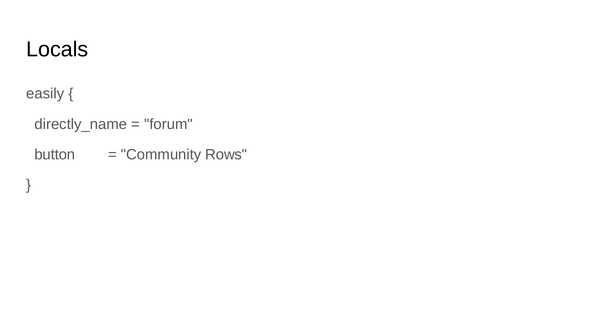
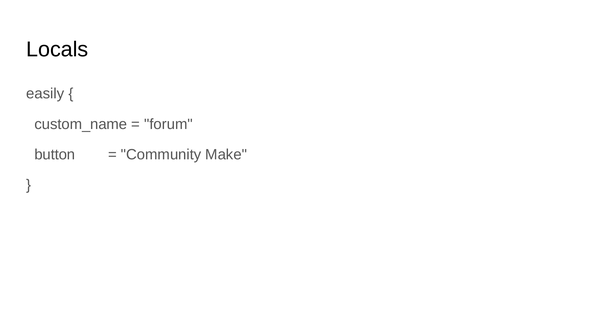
directly_name: directly_name -> custom_name (81, 124)
Rows: Rows -> Make (226, 155)
